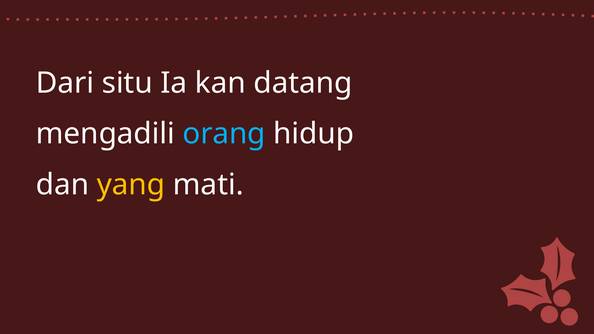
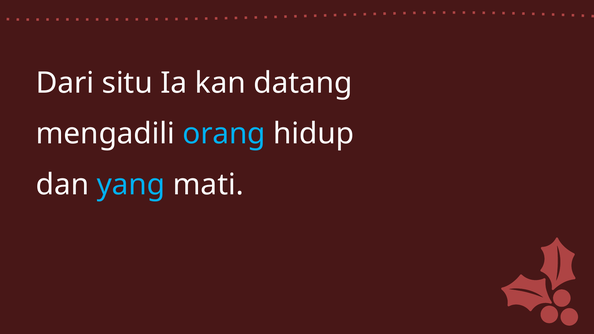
yang colour: yellow -> light blue (131, 185)
